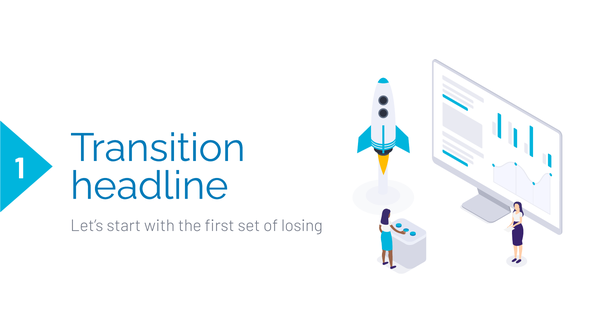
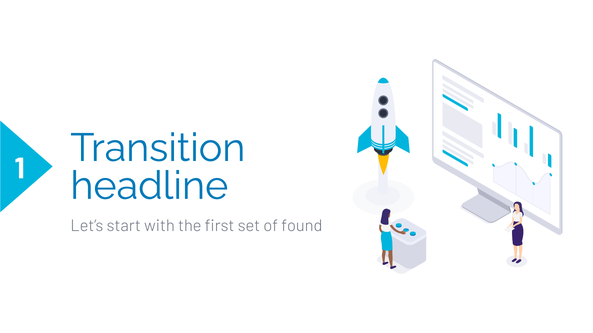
losing: losing -> found (302, 226)
